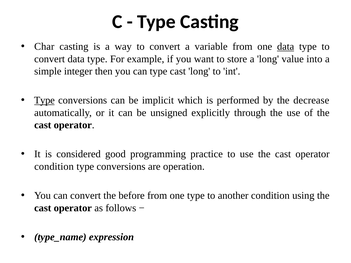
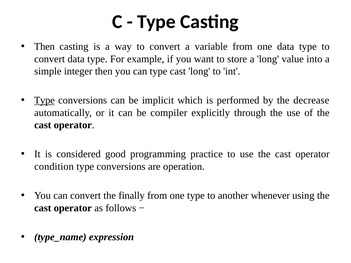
Char: Char -> Then (44, 47)
data underline: present -> none (286, 47)
unsigned: unsigned -> compiler (169, 113)
before: before -> finally (132, 196)
another condition: condition -> whenever (270, 196)
